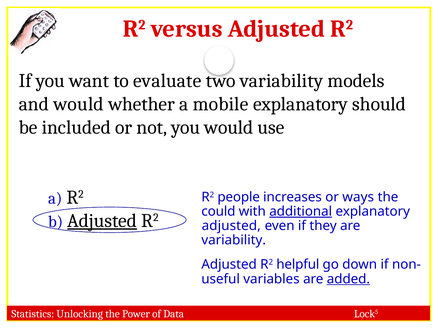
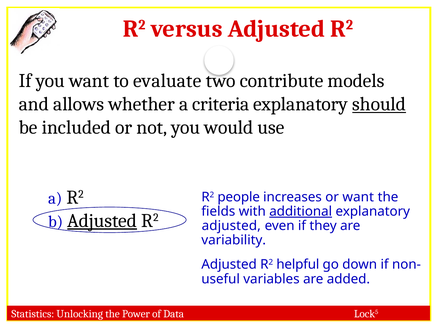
two variability: variability -> contribute (281, 81)
and would: would -> allows (79, 104)
mobile: mobile -> criteria (221, 104)
should underline: none -> present (379, 104)
or ways: ways -> want (358, 197)
could: could -> fields (218, 212)
added underline: present -> none (348, 279)
